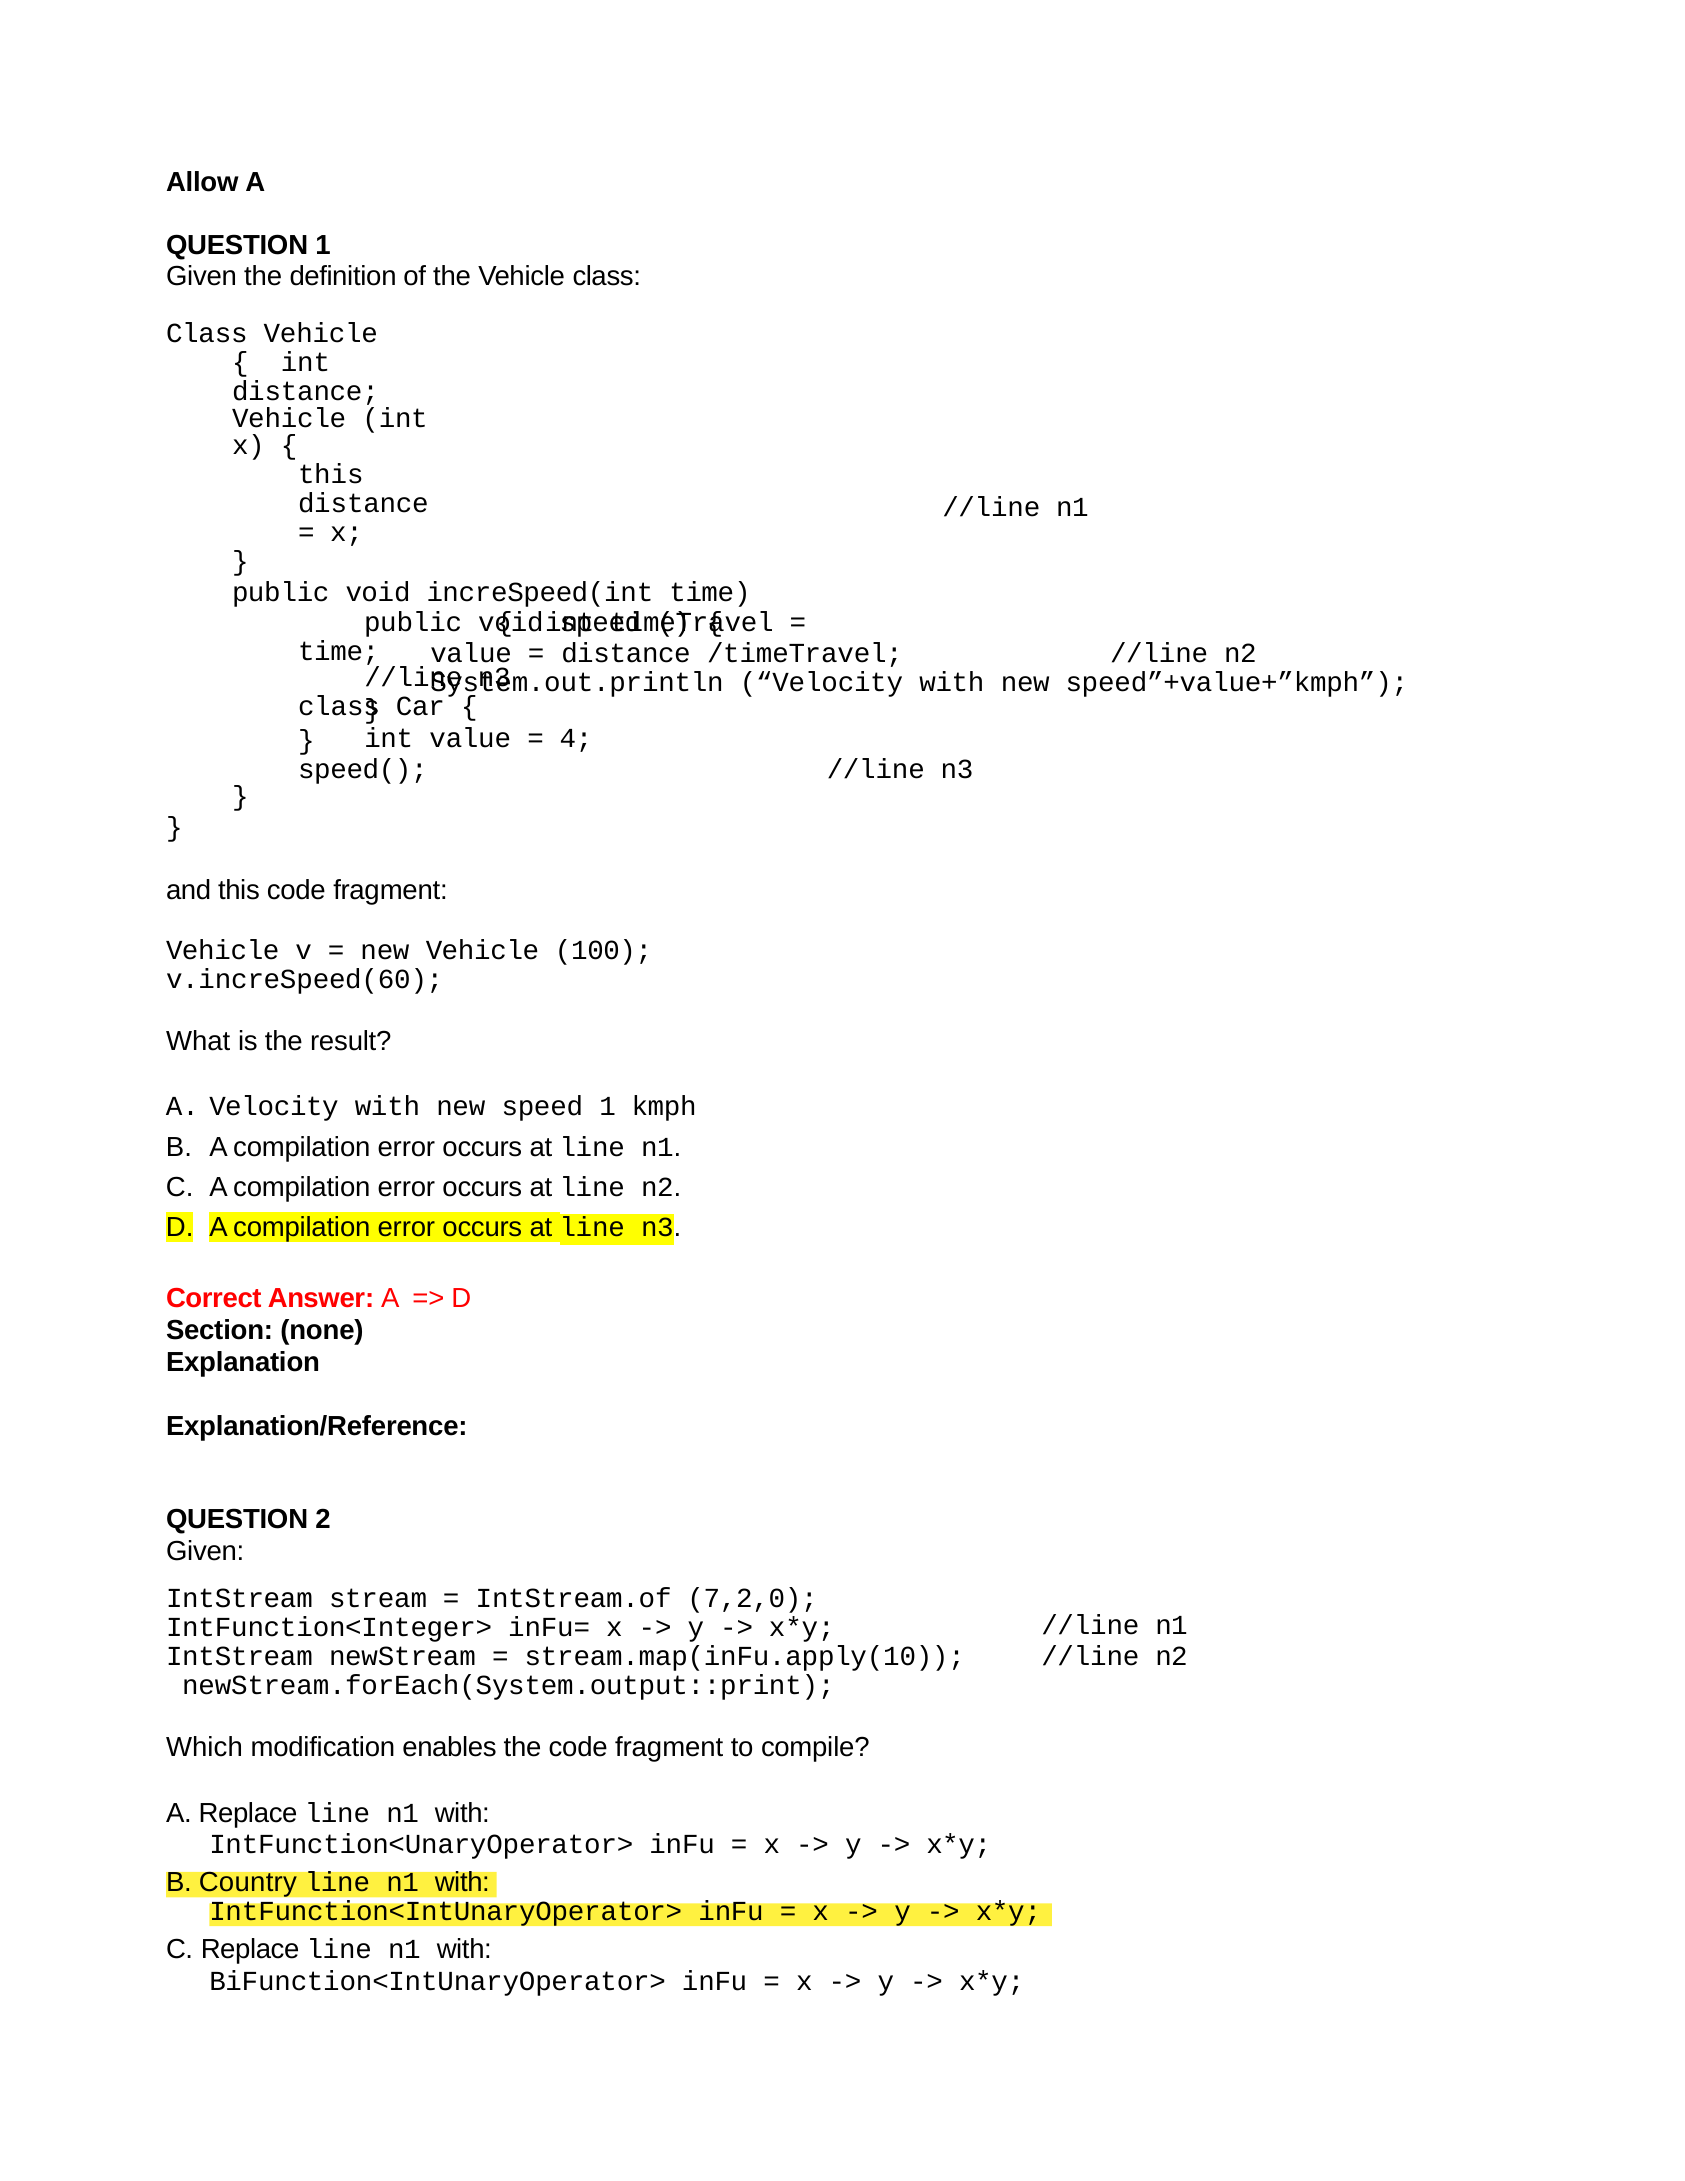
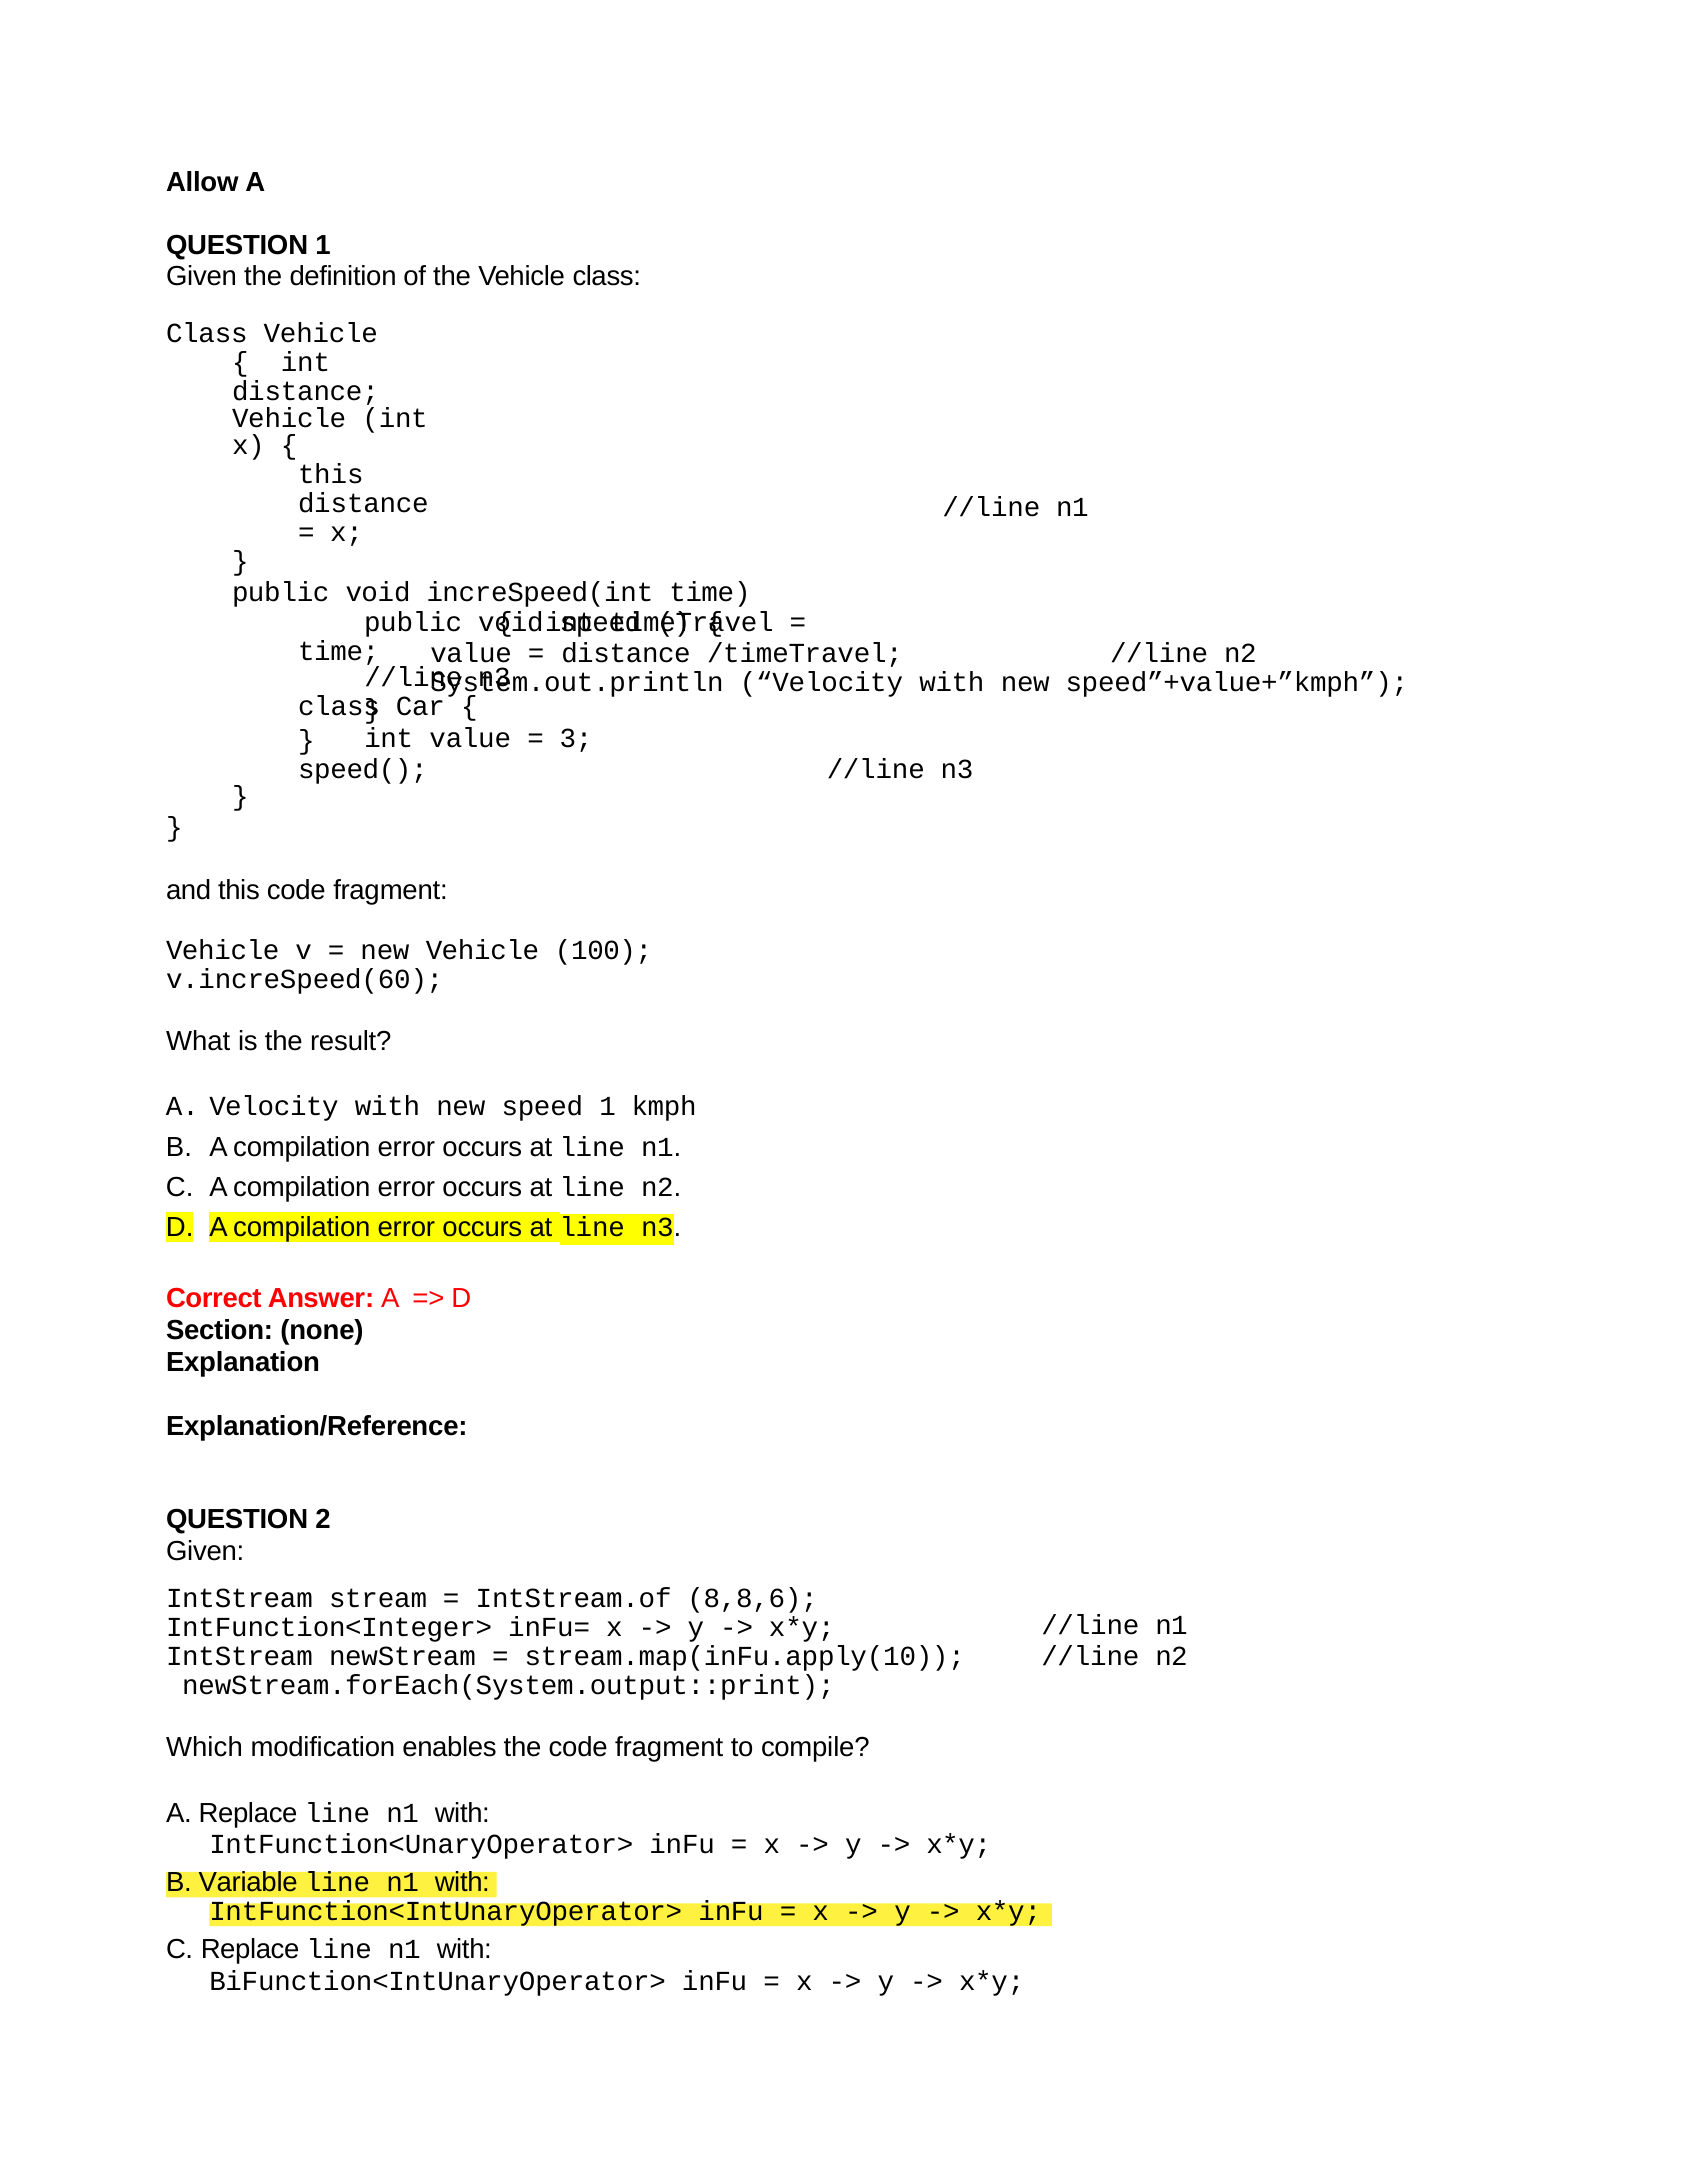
4: 4 -> 3 (576, 738)
7,2,0: 7,2,0 -> 8,8,6 (752, 1598)
Country: Country -> Variable (248, 1882)
